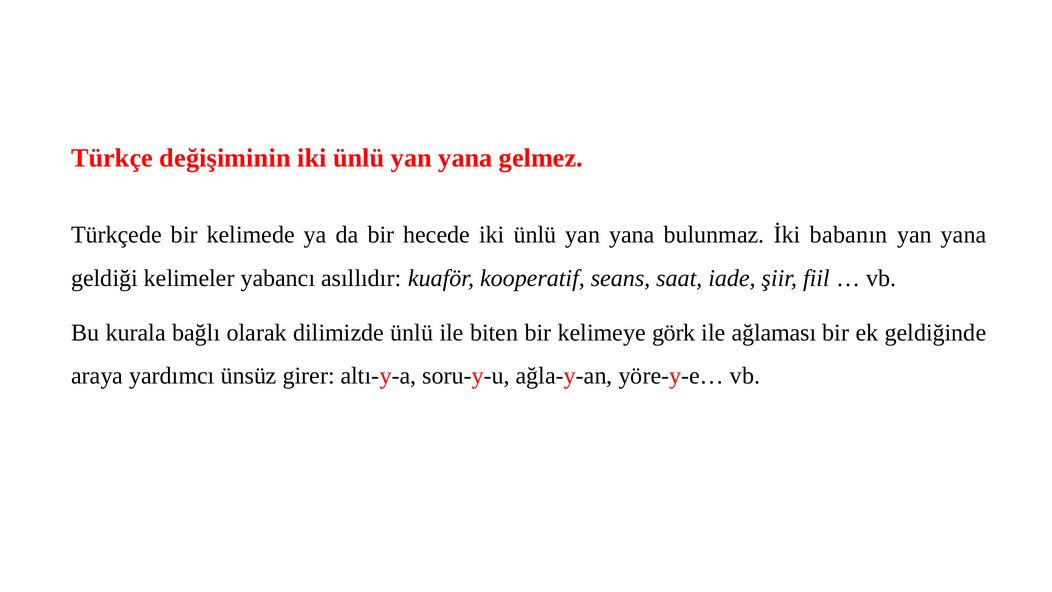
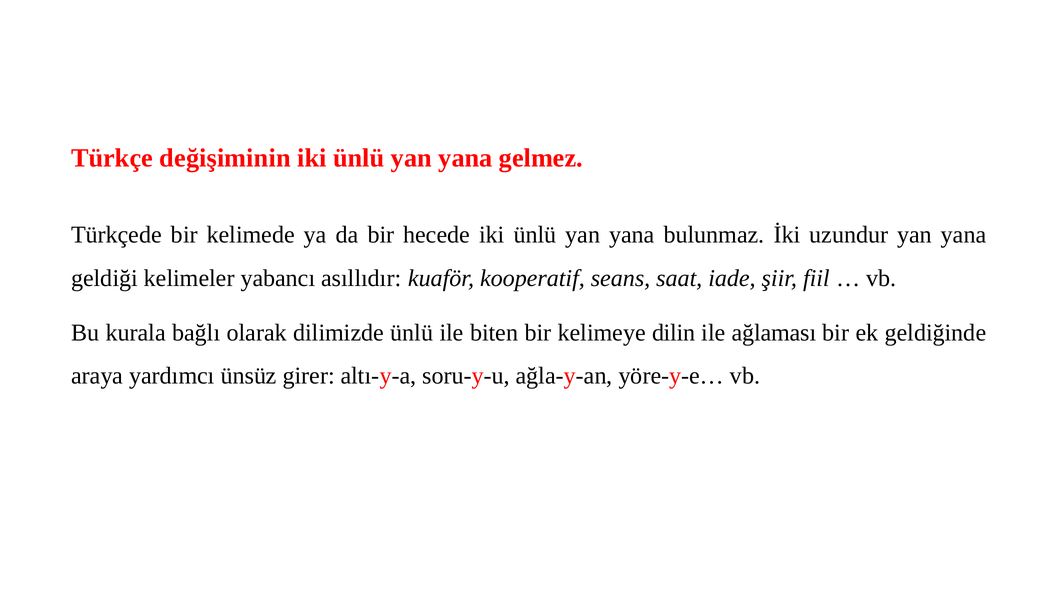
babanın: babanın -> uzundur (849, 235)
görk: görk -> dilin (674, 332)
